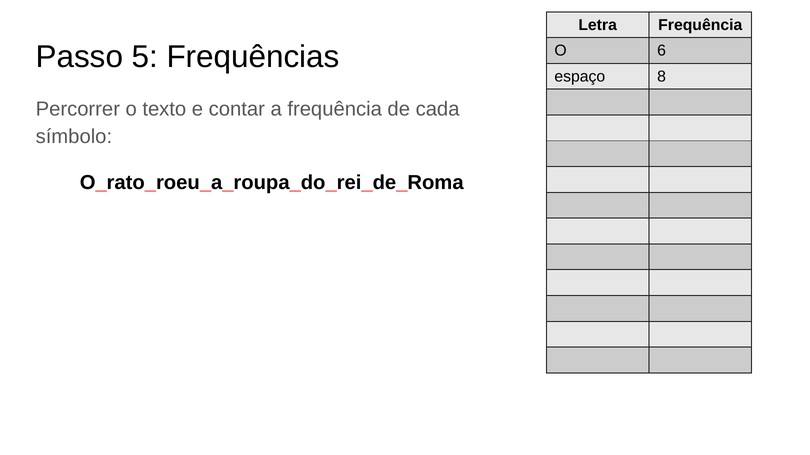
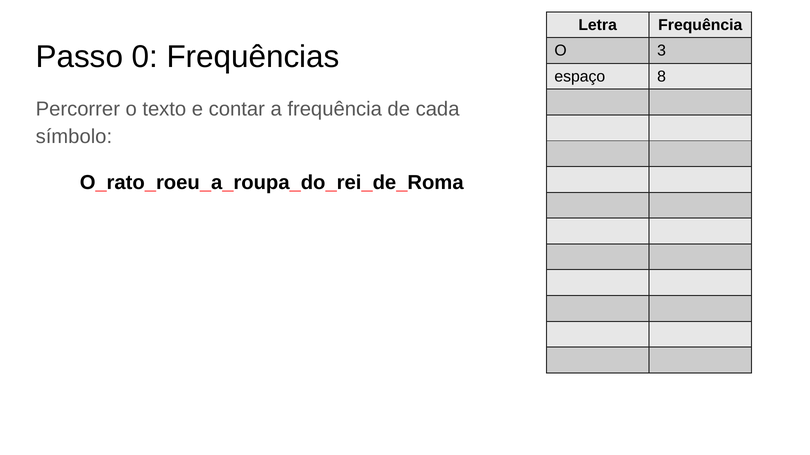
5: 5 -> 0 (145, 57)
6: 6 -> 3 (662, 51)
